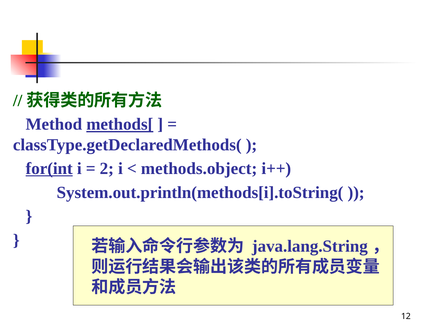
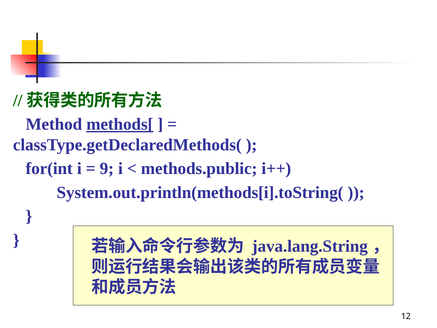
for(int underline: present -> none (49, 168)
2: 2 -> 9 (107, 168)
methods.object: methods.object -> methods.public (199, 168)
